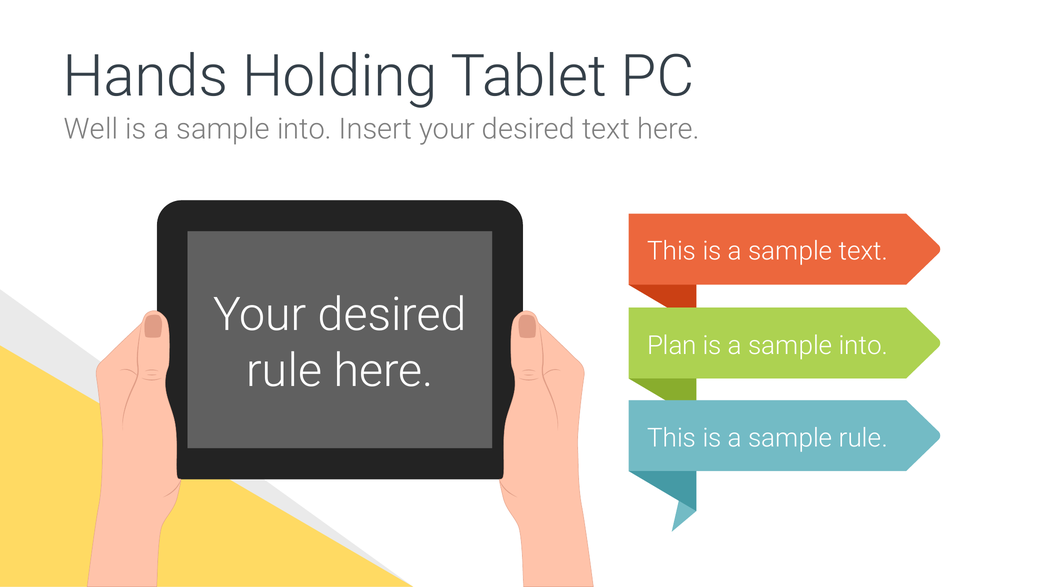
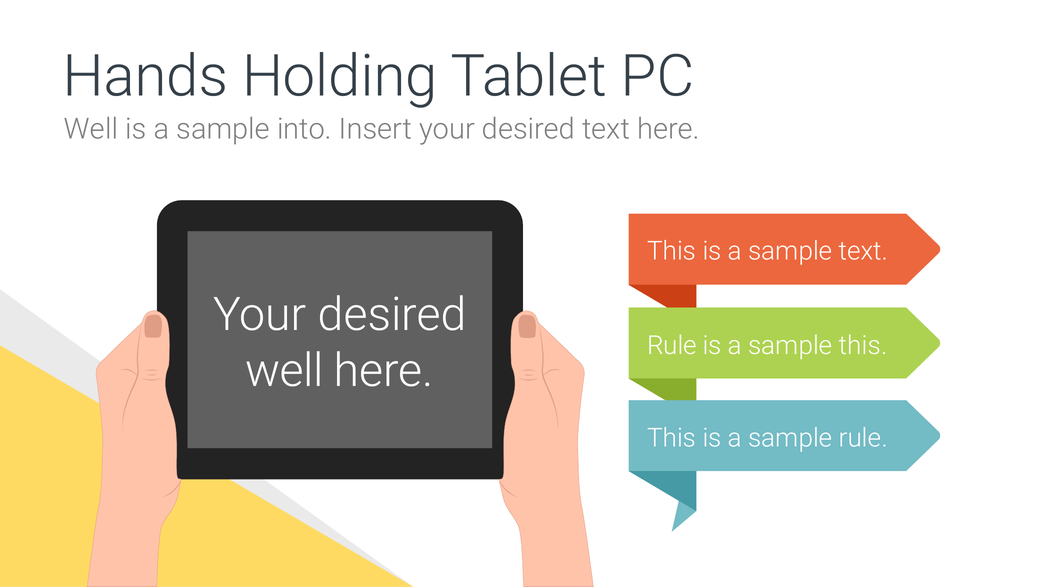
Plan: Plan -> Rule (672, 346)
into: into -> this (863, 346)
rule: rule -> well (284, 371)
